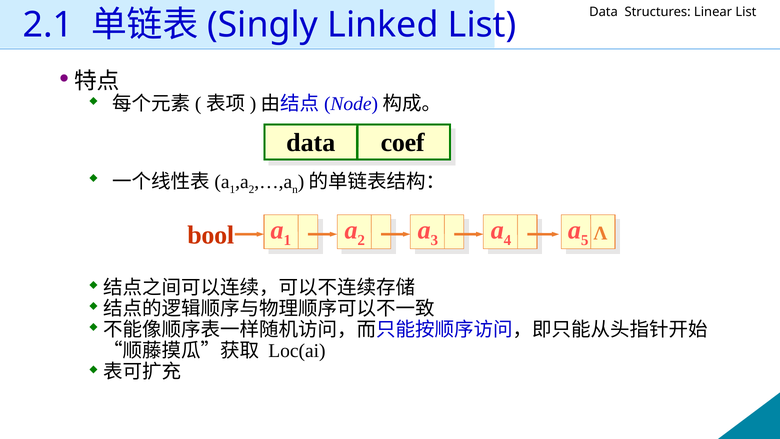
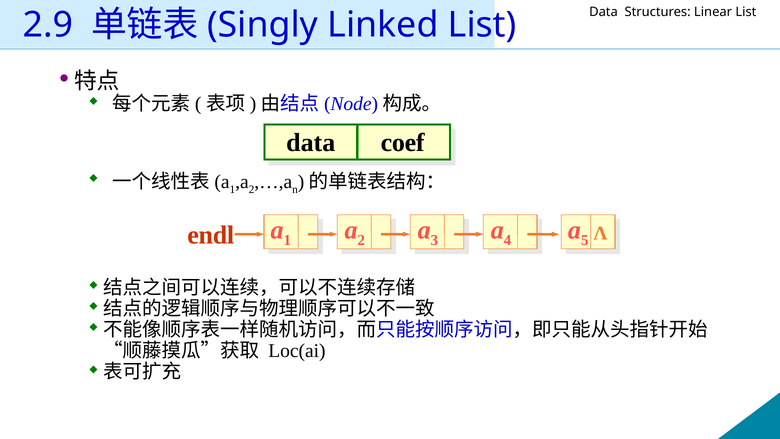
2.1: 2.1 -> 2.9 (48, 25)
bool: bool -> endl (211, 235)
